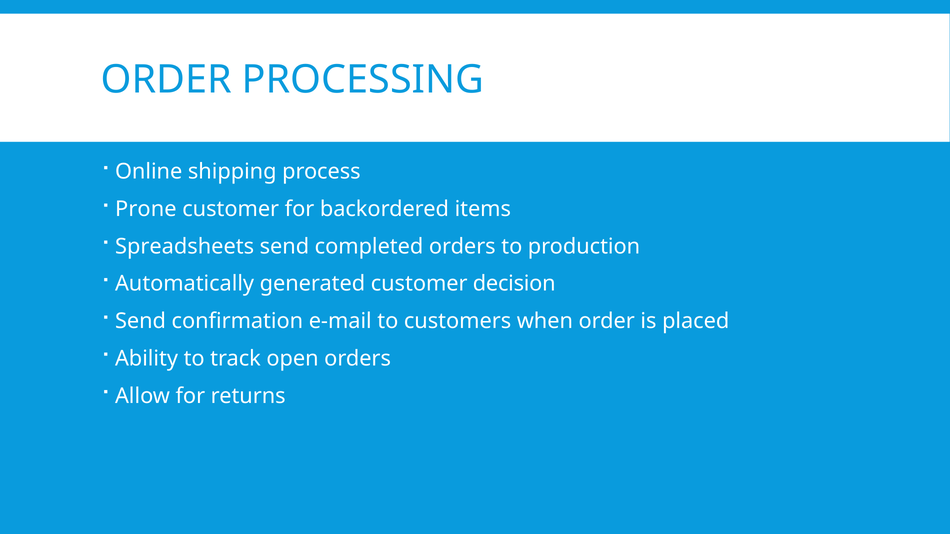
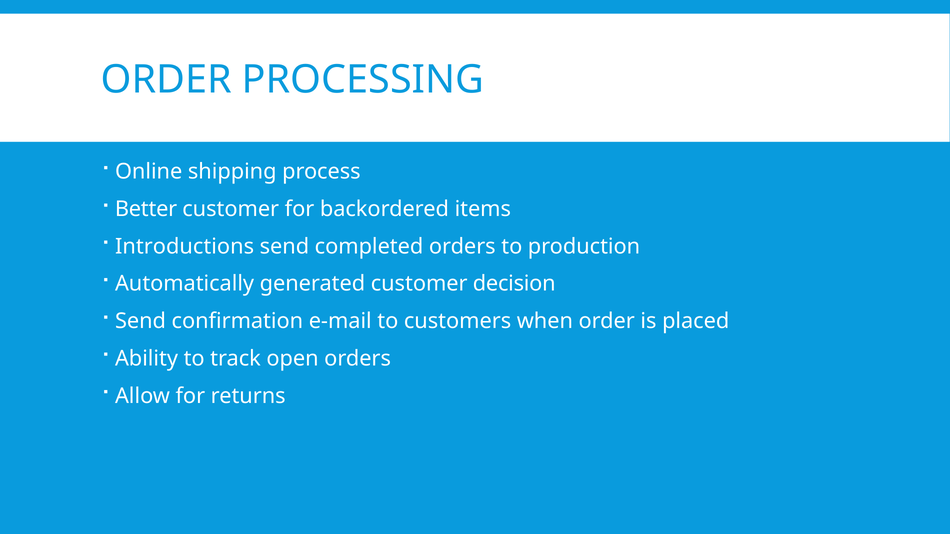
Prone: Prone -> Better (146, 209)
Spreadsheets: Spreadsheets -> Introductions (185, 247)
